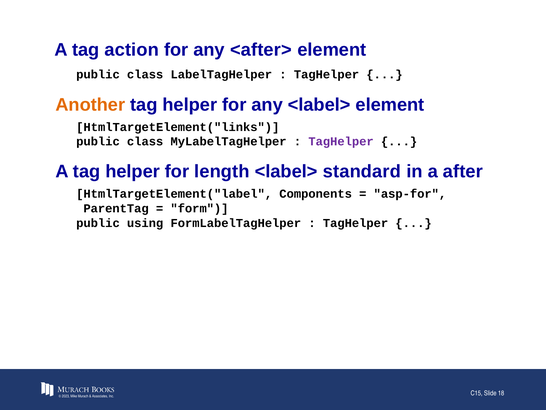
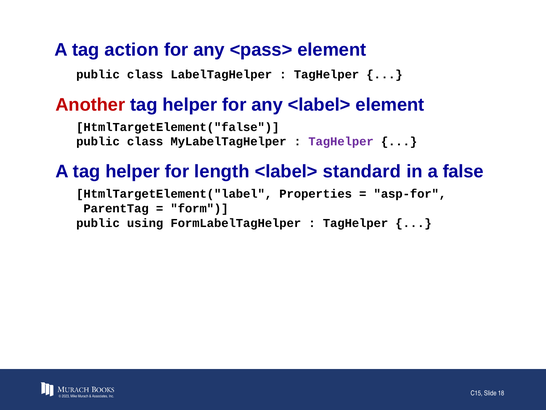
<after>: <after> -> <pass> (261, 50)
Another colour: orange -> red (90, 105)
HtmlTargetElement("links: HtmlTargetElement("links -> HtmlTargetElement("false (178, 127)
after: after -> false (463, 171)
Components: Components -> Properties (316, 194)
